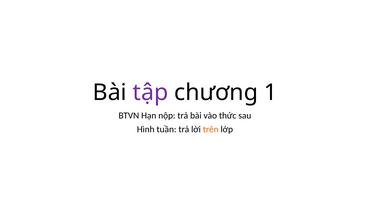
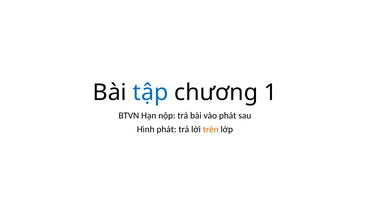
tập colour: purple -> blue (150, 92)
vào thức: thức -> phát (228, 116)
Hình tuần: tuần -> phát (167, 129)
